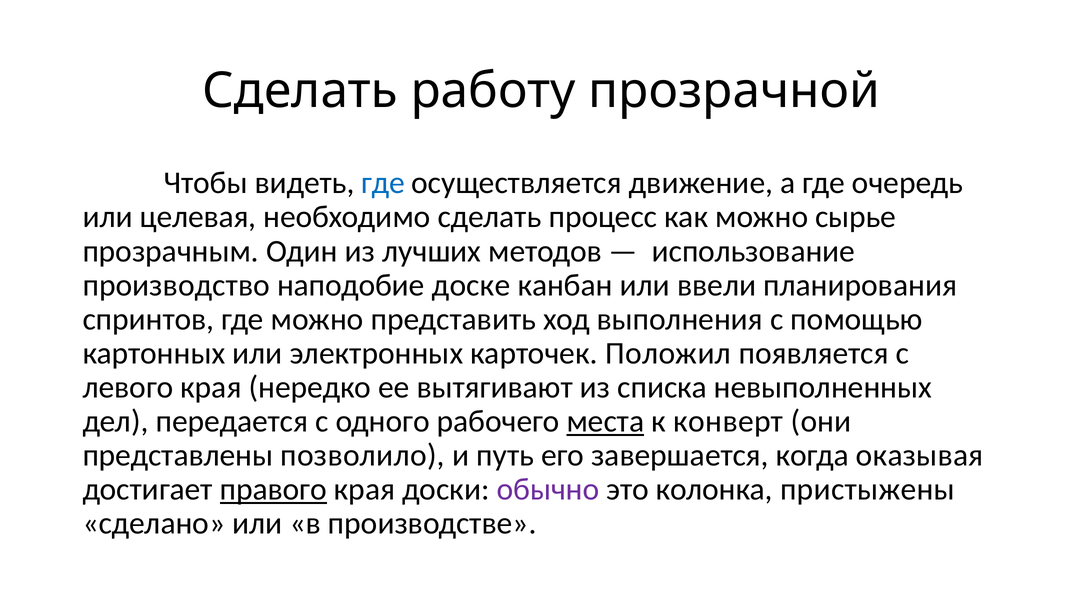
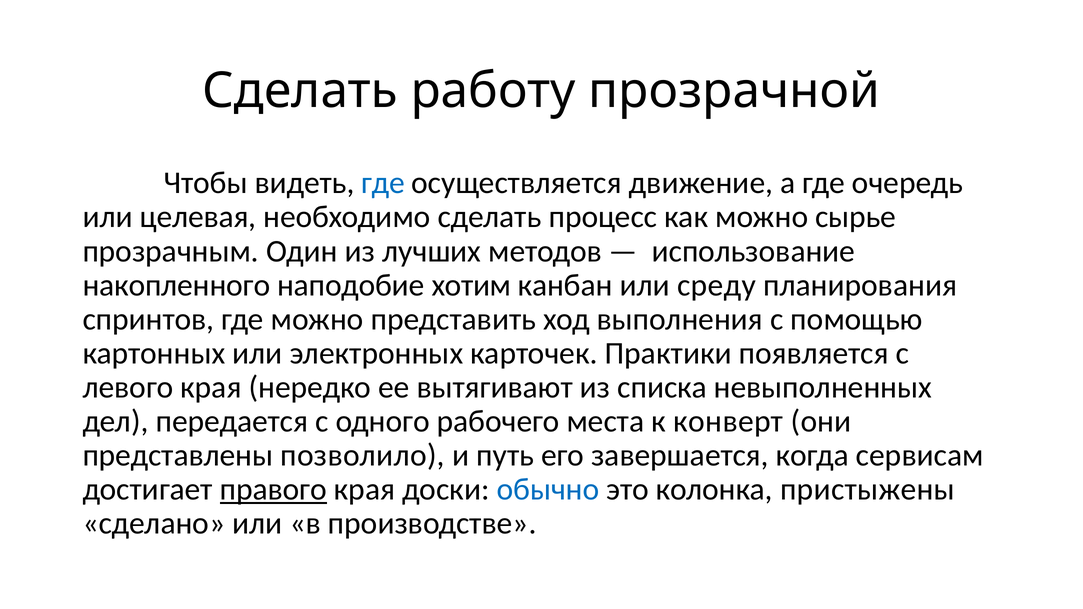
производство: производство -> накопленного (176, 285)
доске: доске -> хотим (471, 285)
ввели: ввели -> среду (717, 285)
Положил: Положил -> Практики (668, 353)
места underline: present -> none (605, 421)
оказывая: оказывая -> сервисам (920, 455)
обычно colour: purple -> blue (548, 490)
